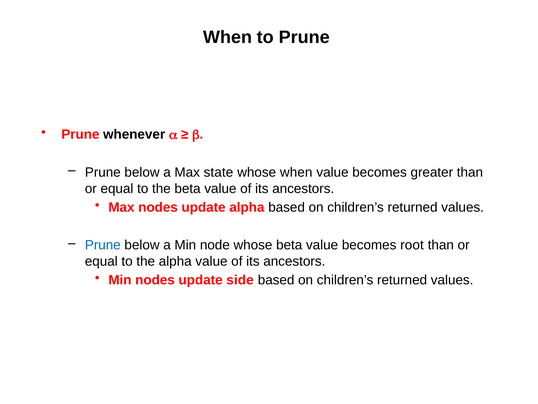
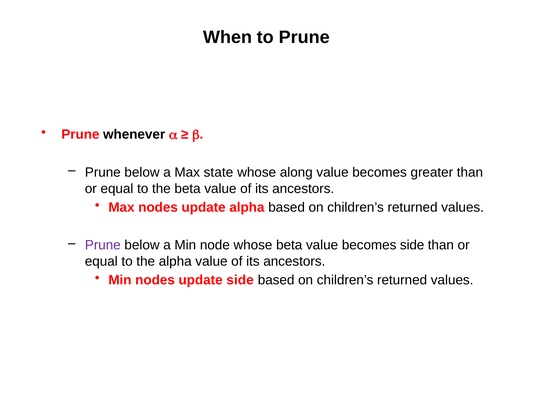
whose when: when -> along (296, 172)
Prune colour: blue -> purple (103, 245)
becomes root: root -> side (412, 245)
